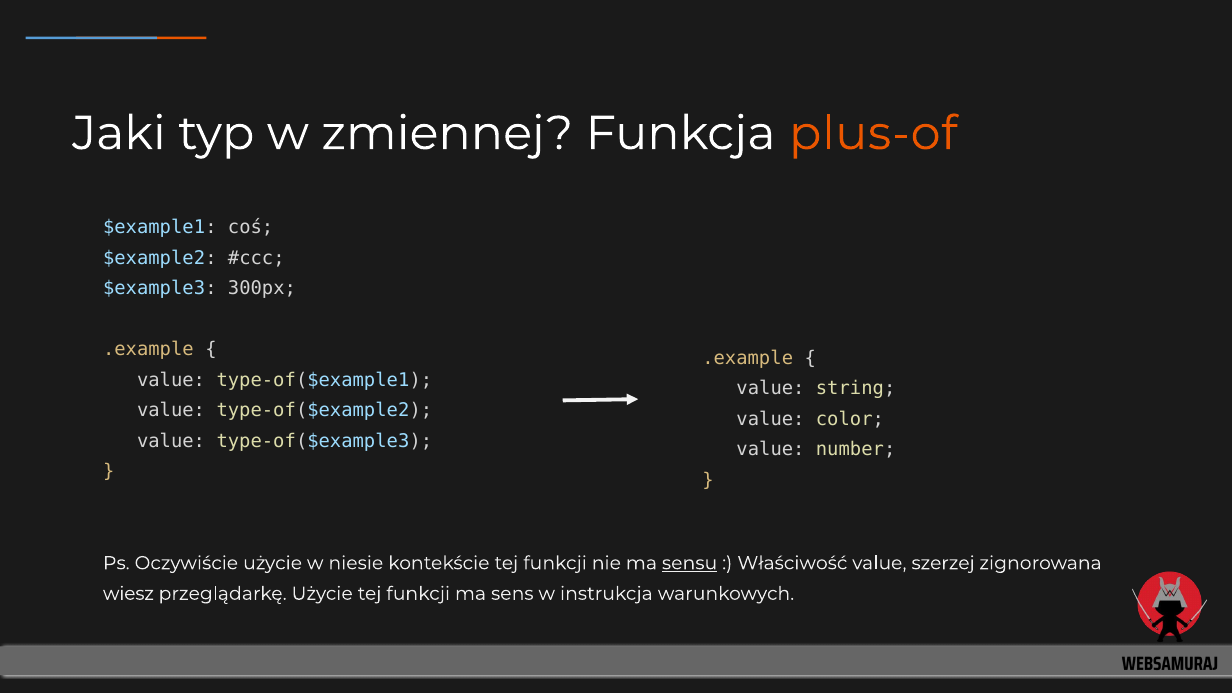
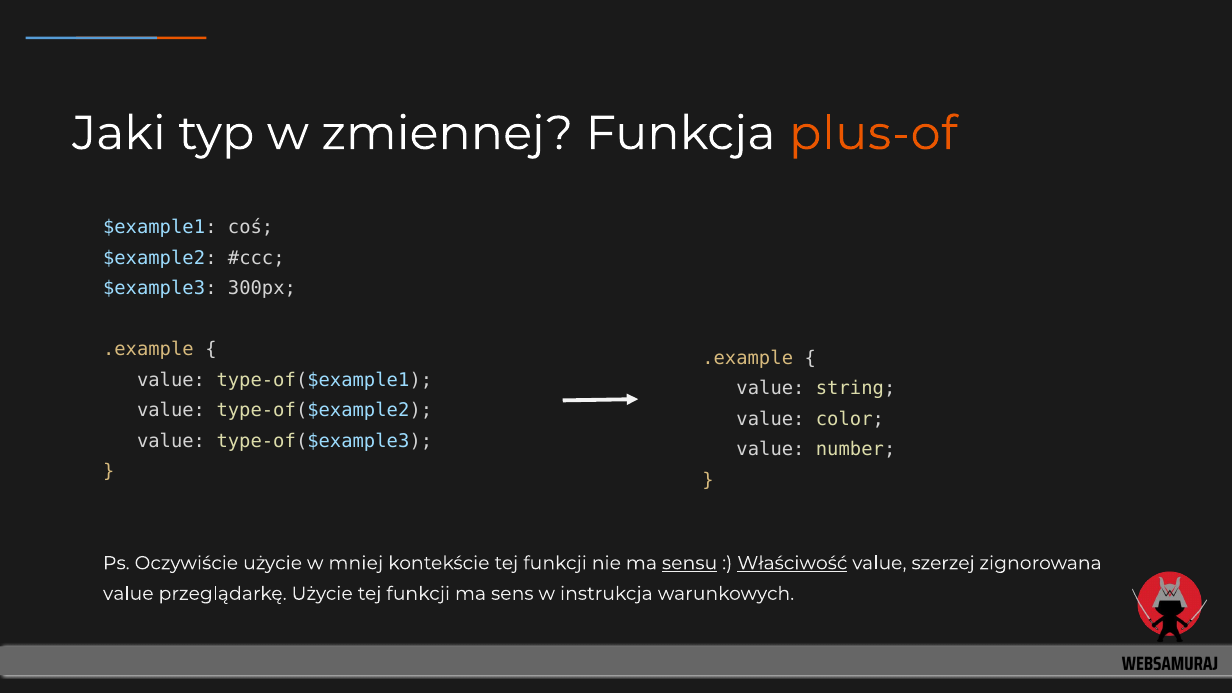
niesie: niesie -> mniej (356, 563)
Właściwość underline: none -> present (792, 563)
wiesz: wiesz -> value (128, 594)
